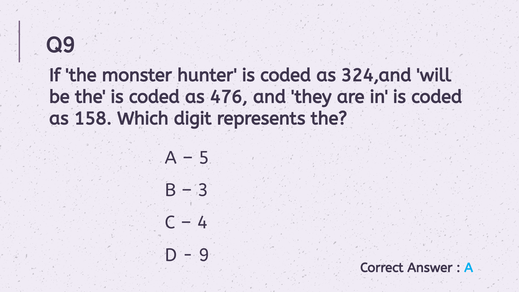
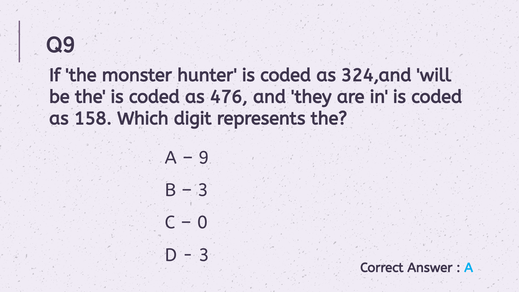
5: 5 -> 9 (204, 158)
4: 4 -> 0 (203, 223)
9: 9 -> 3 (204, 255)
